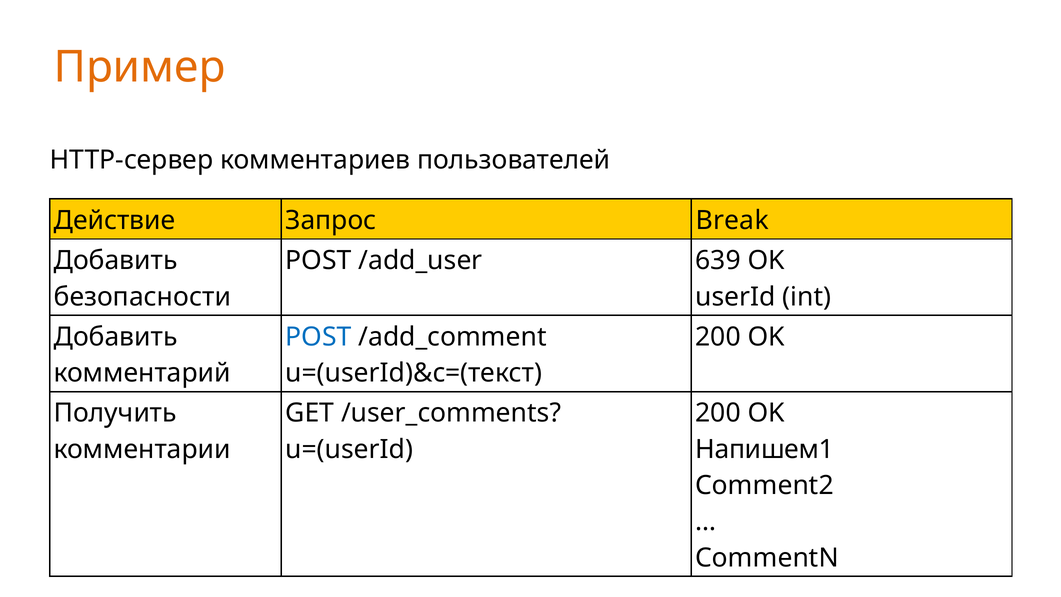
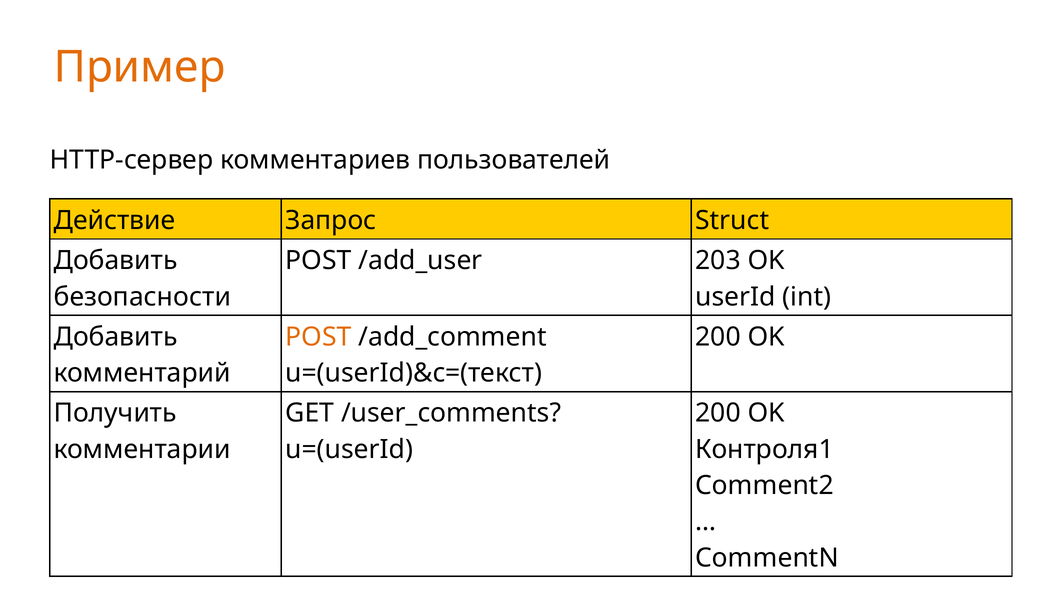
Break: Break -> Struct (732, 220)
639: 639 -> 203 (718, 261)
POST colour: blue -> orange (318, 337)
Напишем1: Напишем1 -> Контроля1 (764, 449)
